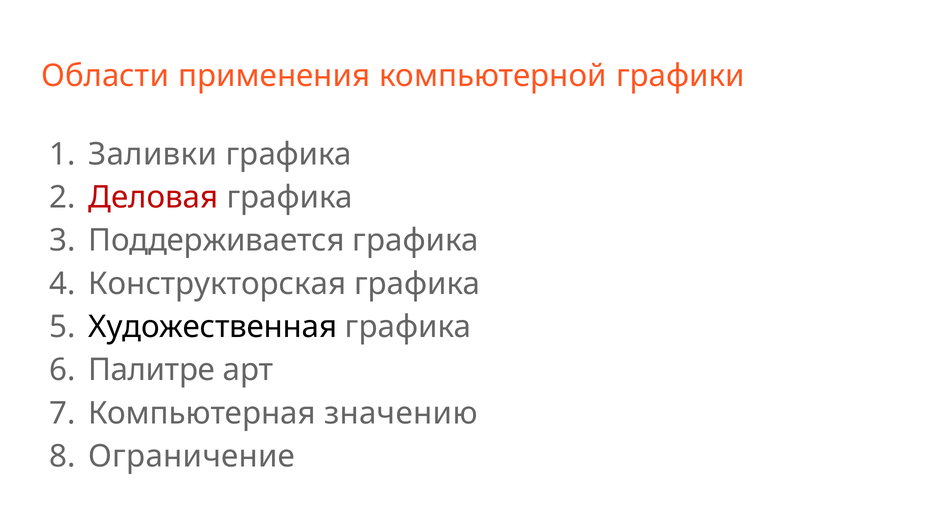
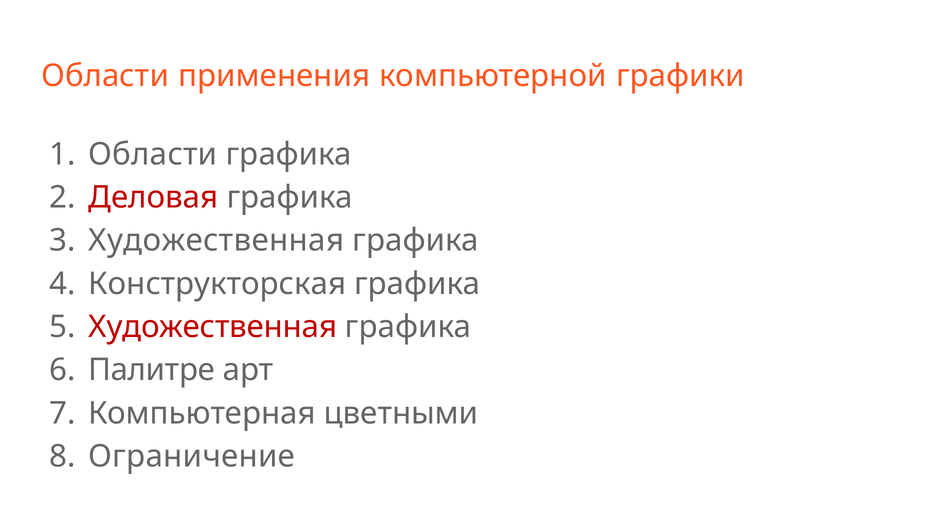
Заливки: Заливки -> Области (153, 154)
Поддерживается: Поддерживается -> Художественная (216, 241)
Художественная colour: black -> red (213, 327)
значению: значению -> цветными (401, 413)
